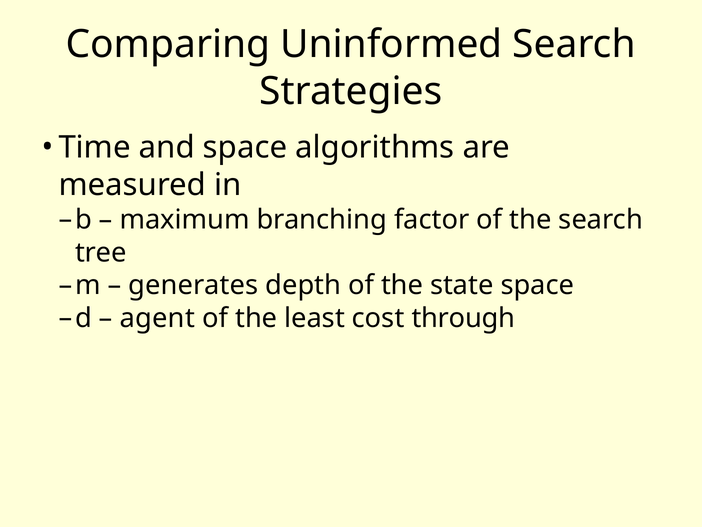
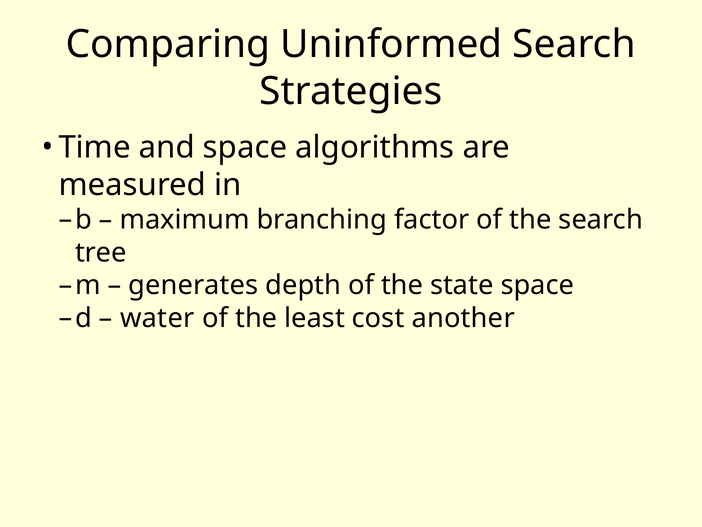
agent: agent -> water (157, 318)
through: through -> another (463, 318)
